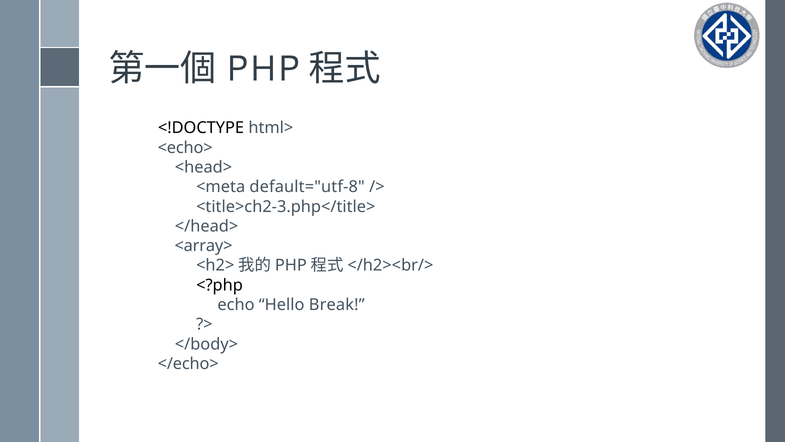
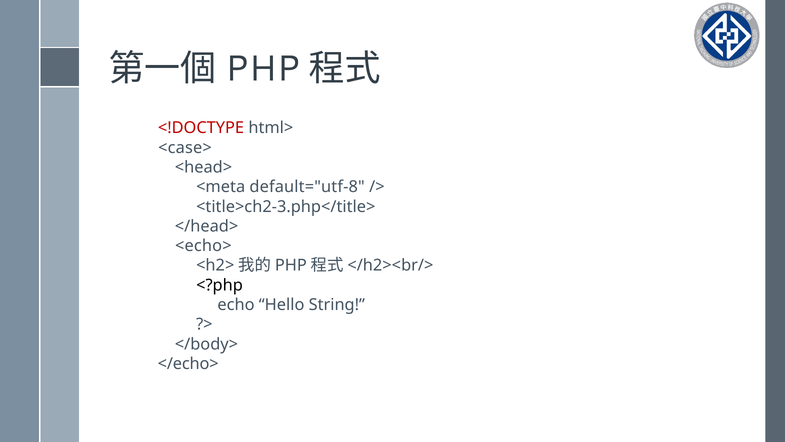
<!DOCTYPE colour: black -> red (201, 128)
<echo>: <echo> -> <case> (185, 148)
<array>: <array> -> <echo> (203, 246)
Break: Break -> String (337, 305)
